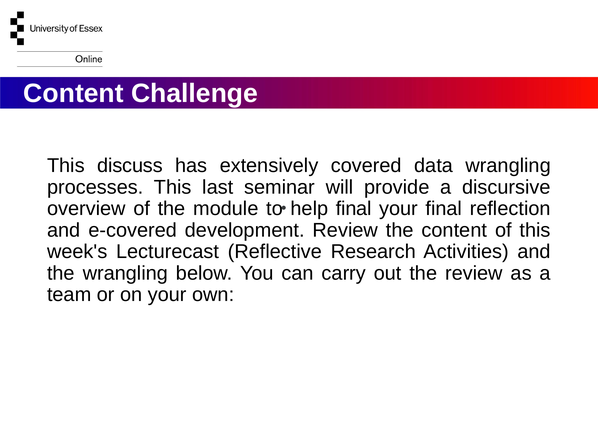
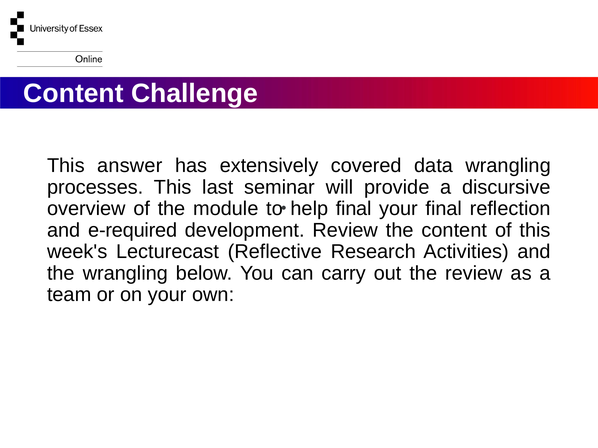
discuss: discuss -> answer (130, 166)
e-covered: e-covered -> e-required (133, 230)
